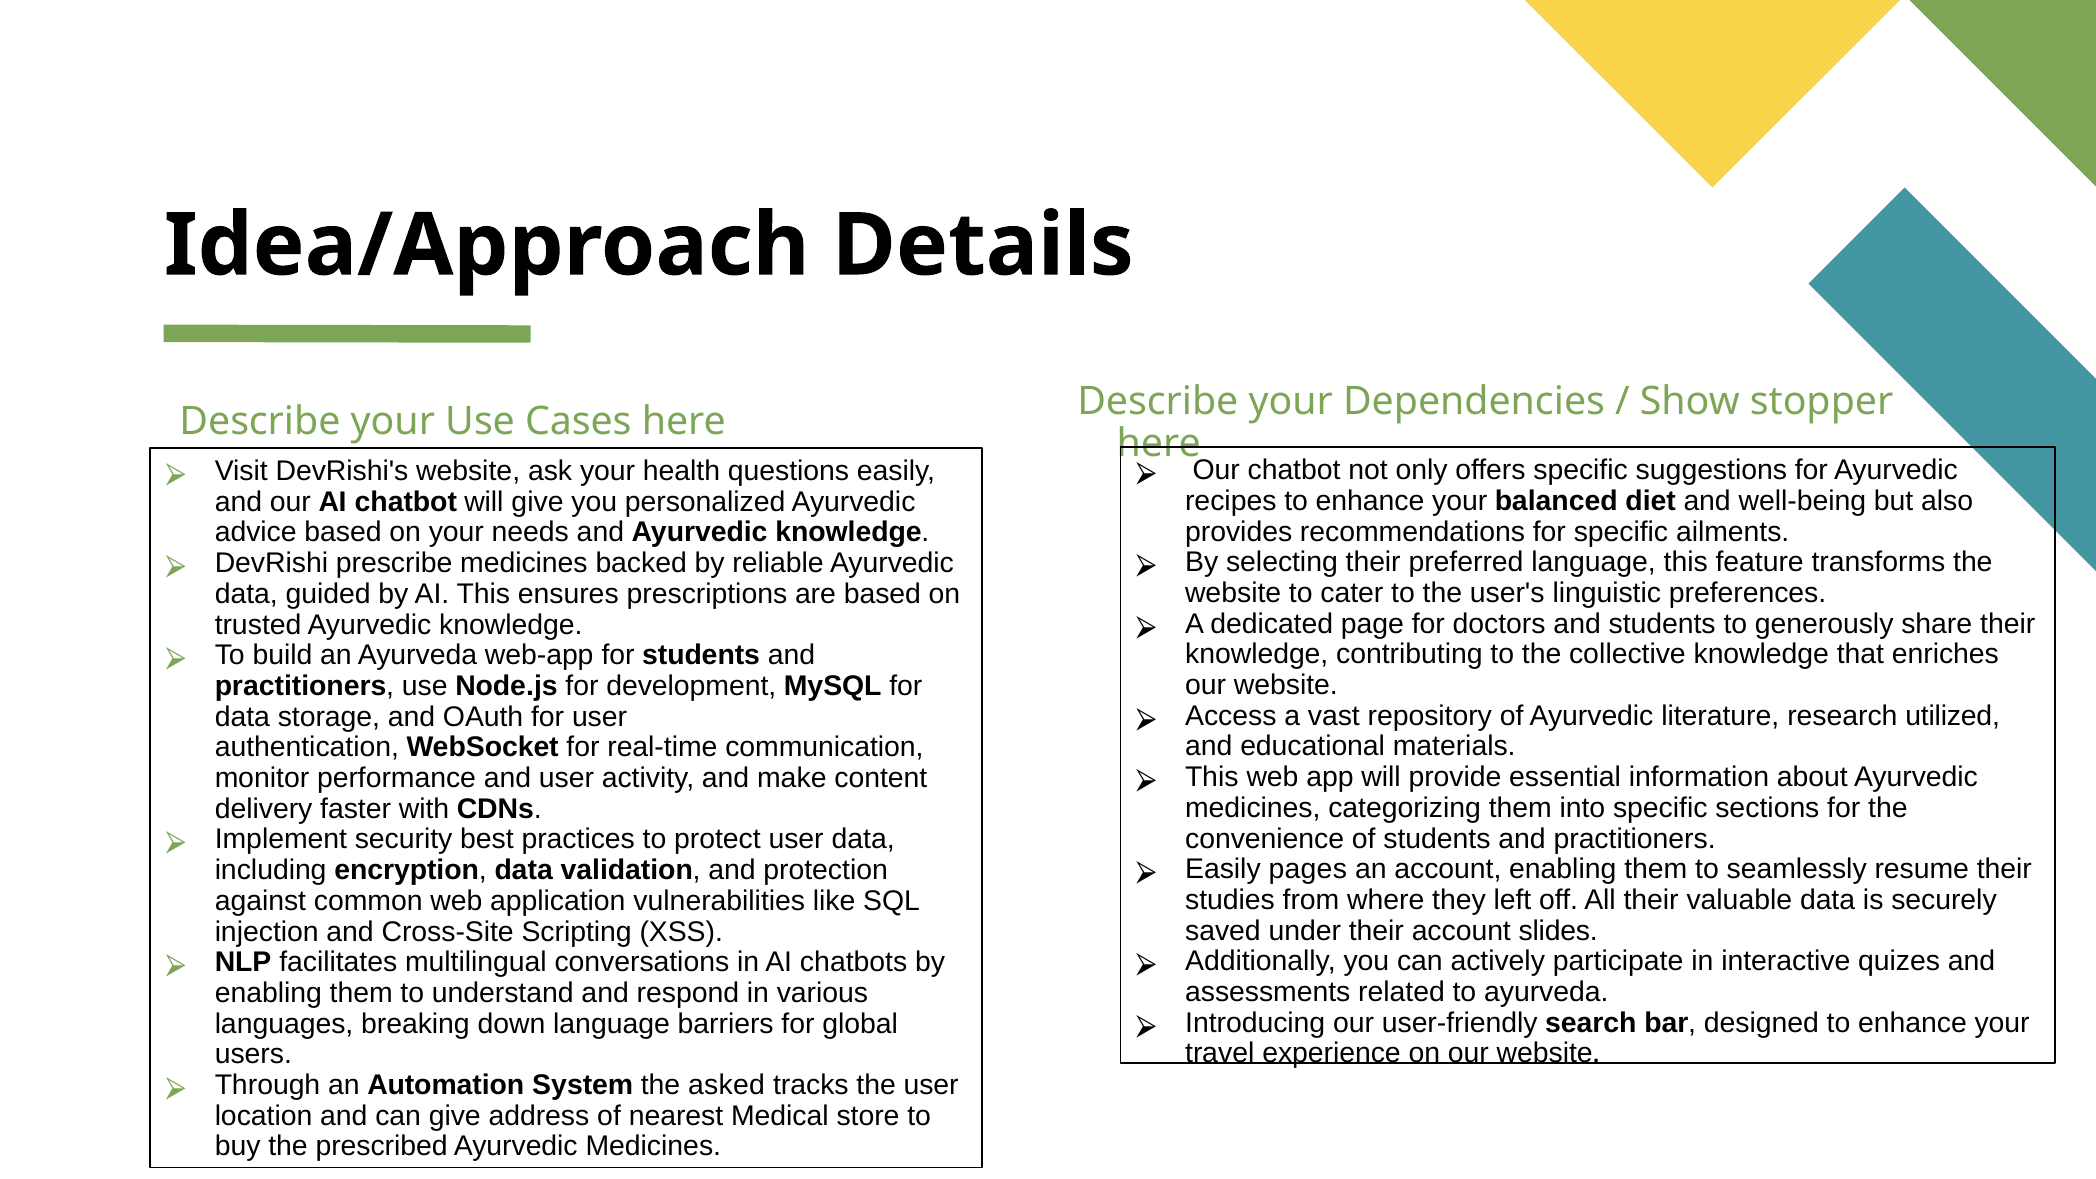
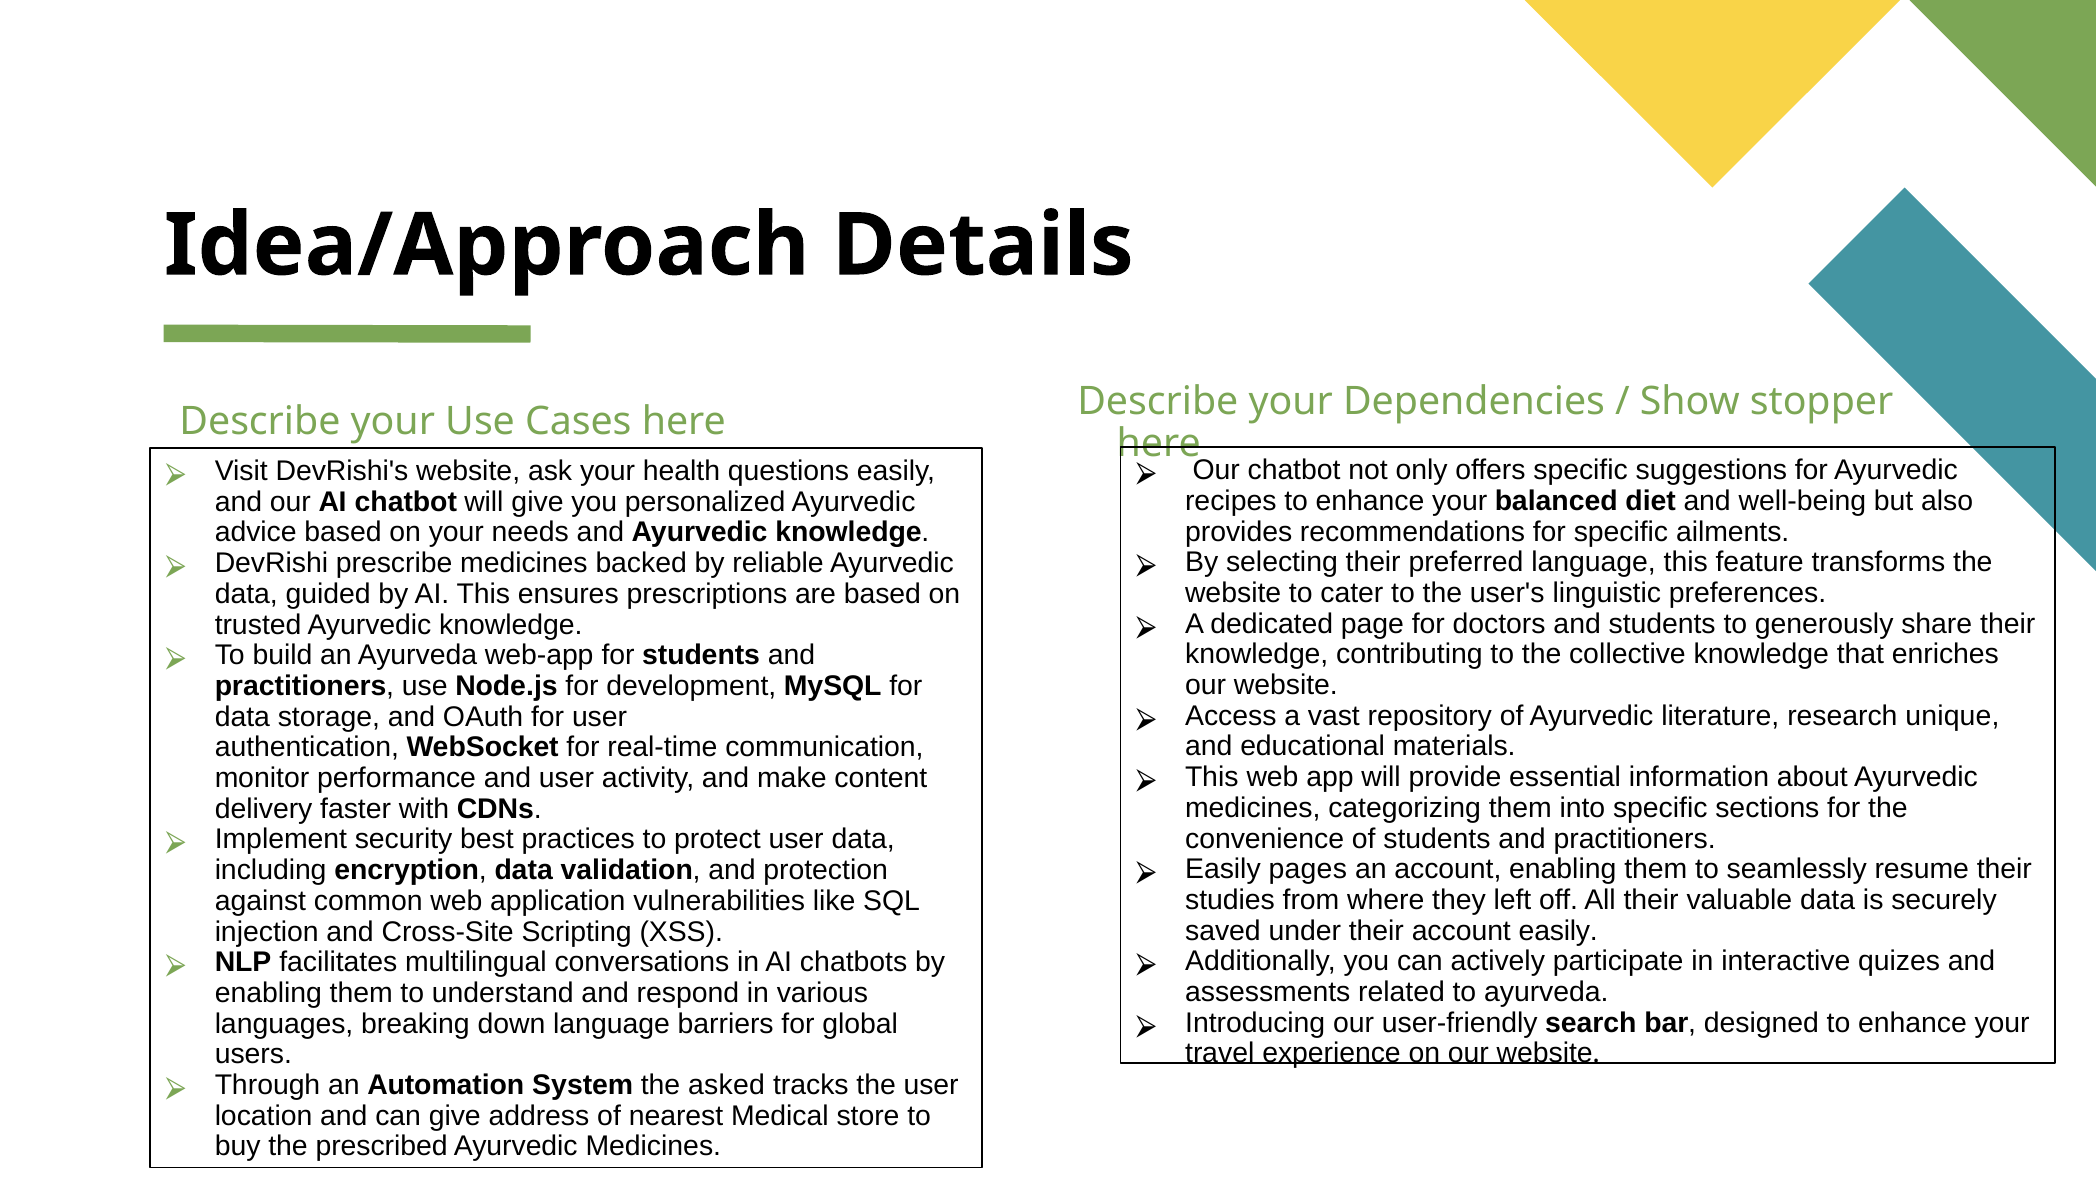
utilized: utilized -> unique (1952, 716)
account slides: slides -> easily (1558, 931)
